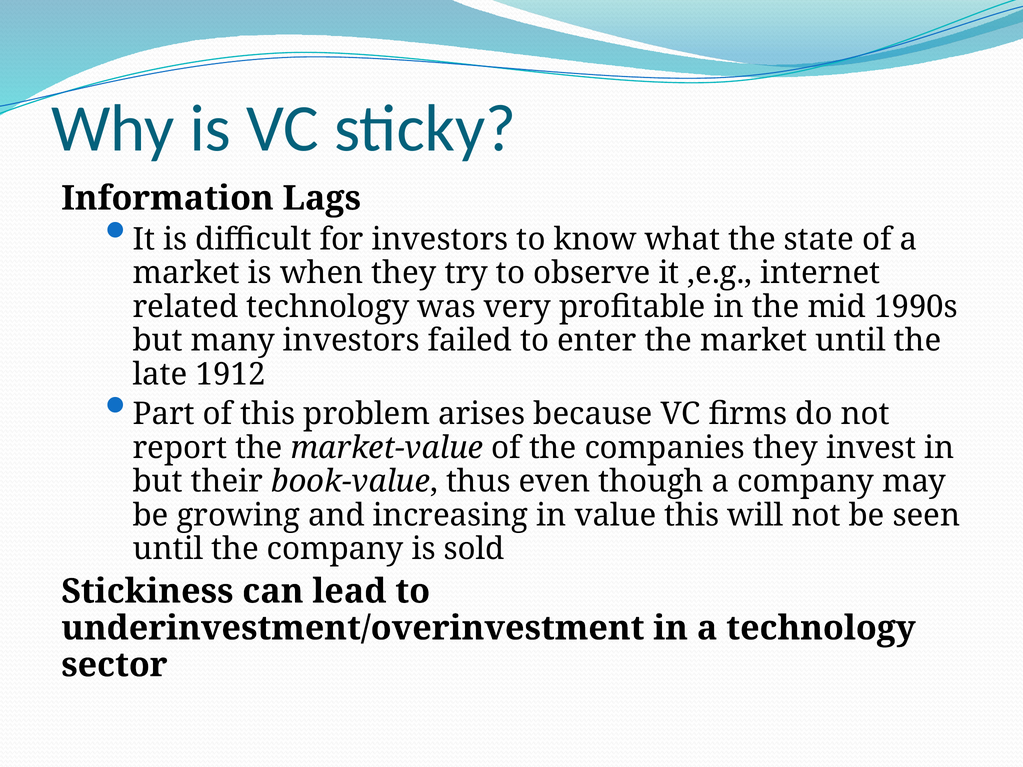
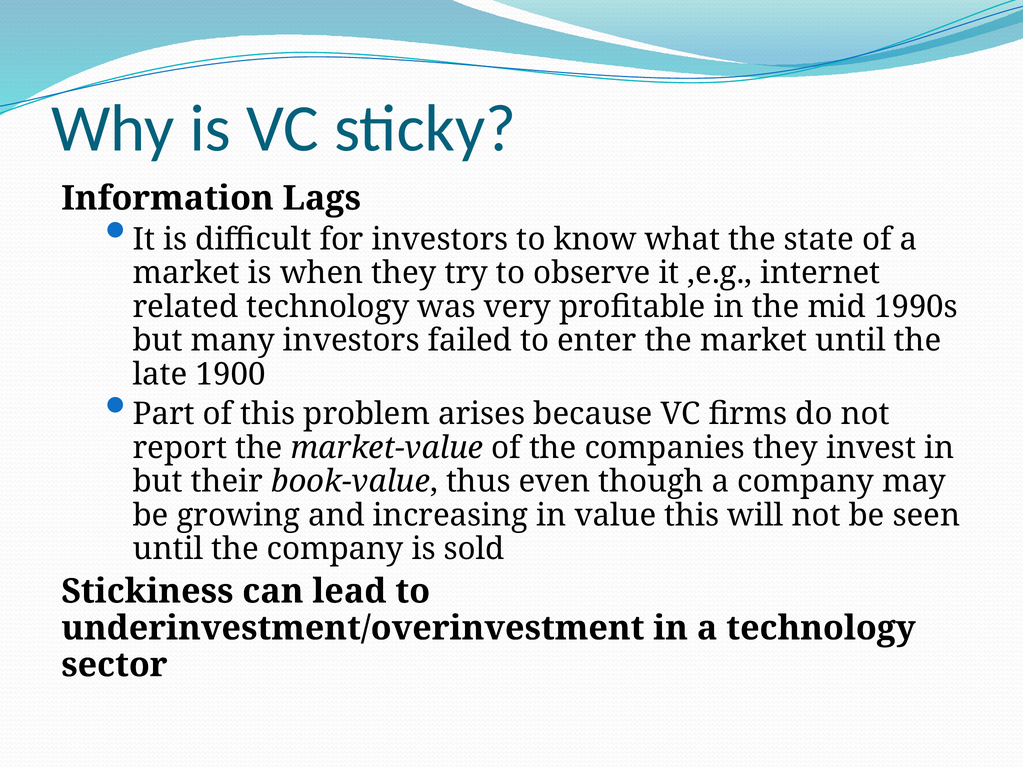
1912: 1912 -> 1900 (231, 374)
